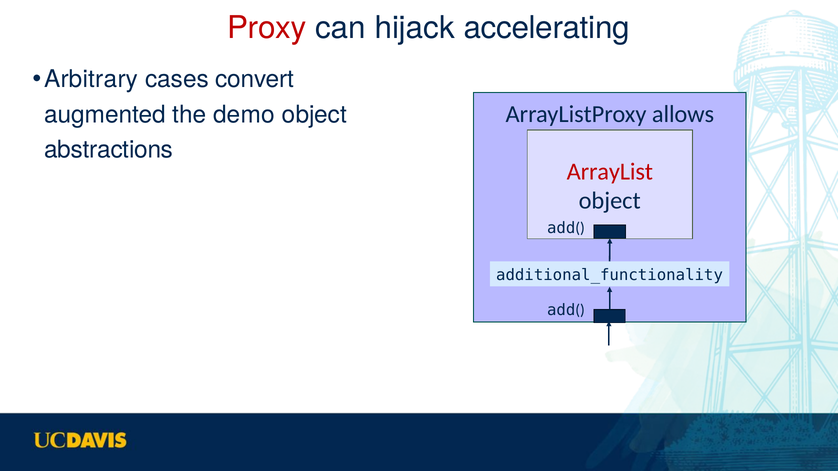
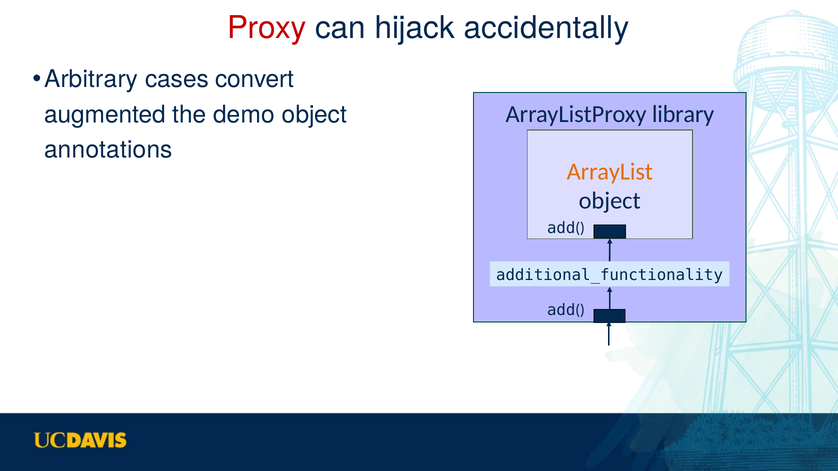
accelerating: accelerating -> accidentally (546, 28)
allows: allows -> library (683, 114)
abstractions: abstractions -> annotations (108, 150)
ArrayList colour: red -> orange (610, 172)
